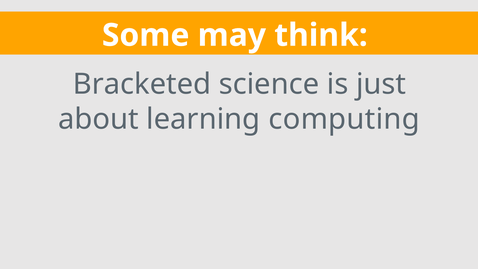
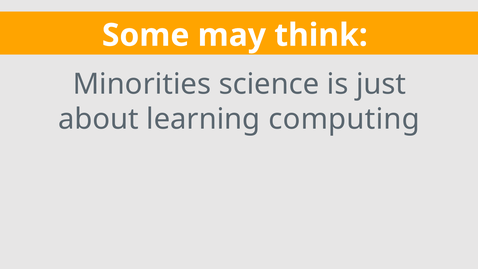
Bracketed: Bracketed -> Minorities (142, 84)
